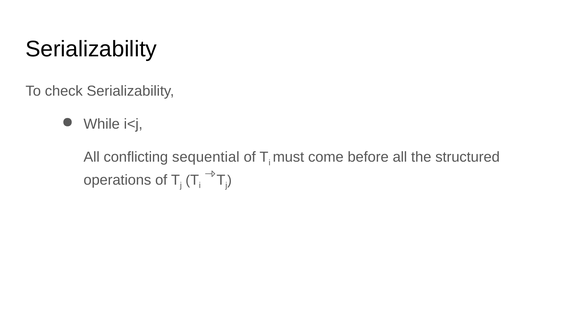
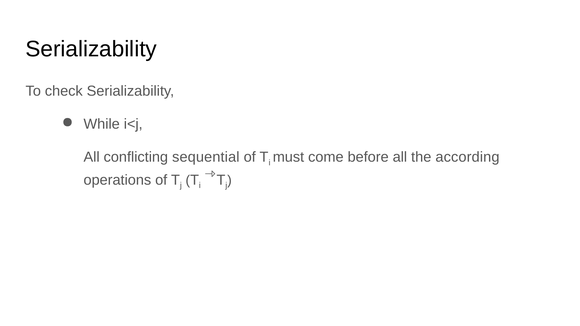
structured: structured -> according (467, 157)
